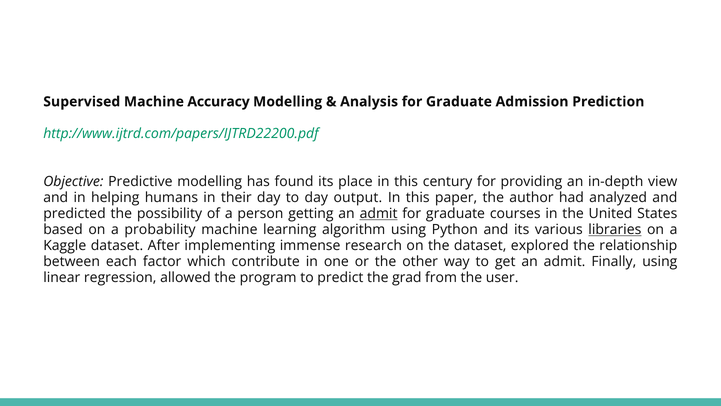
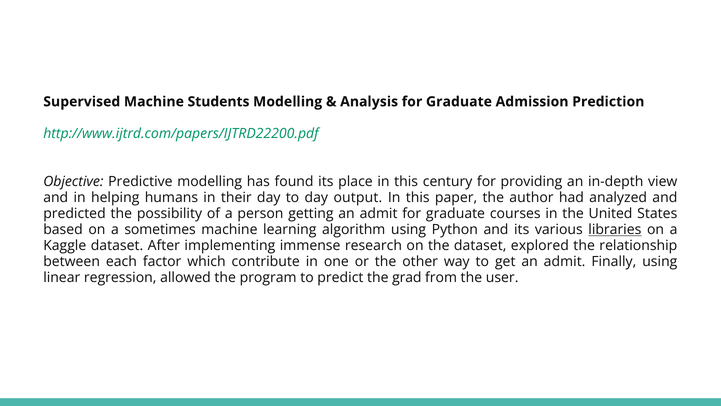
Accuracy: Accuracy -> Students (219, 102)
admit underline: present -> none (379, 213)
probability: probability -> sometimes (160, 229)
